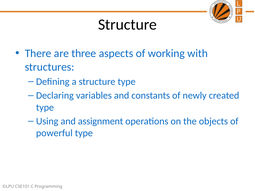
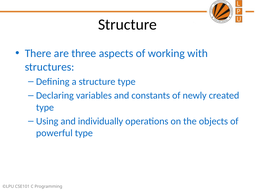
assignment: assignment -> individually (101, 121)
